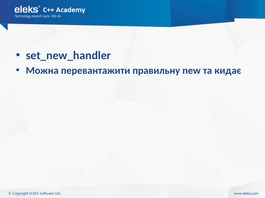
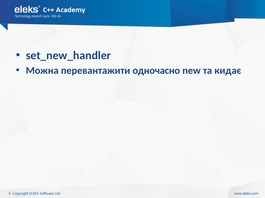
правильну: правильну -> одночасно (156, 71)
